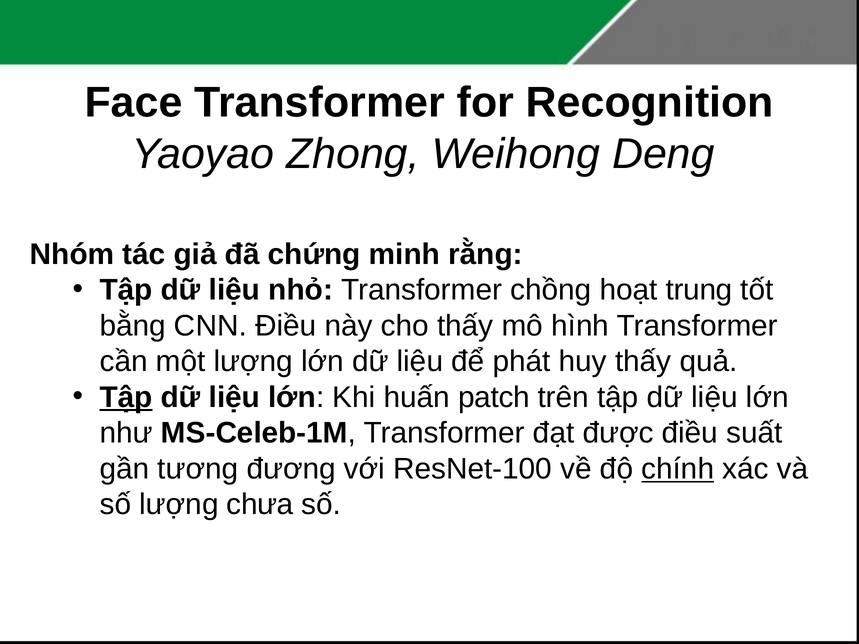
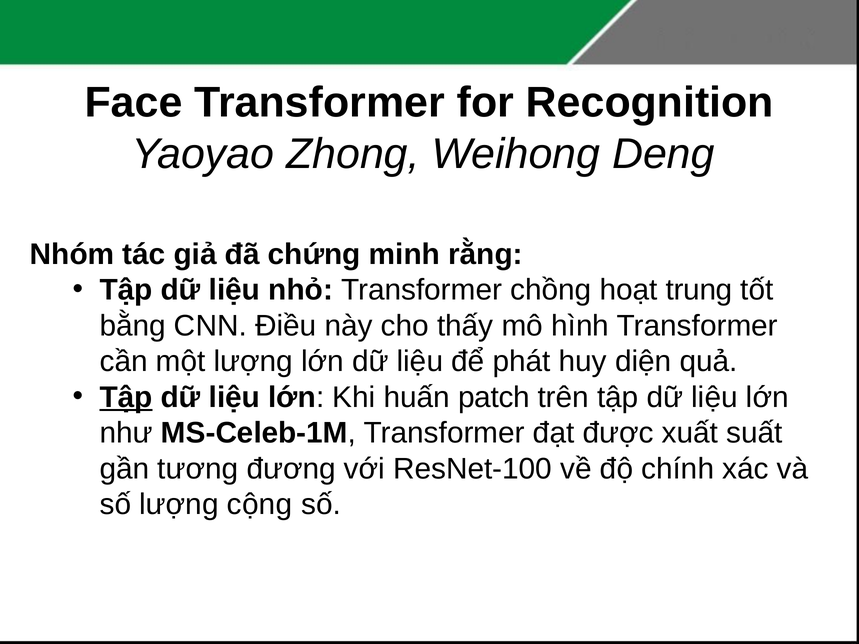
huy thấy: thấy -> diện (643, 362)
được điều: điều -> xuất (690, 433)
chính underline: present -> none (678, 469)
chưa: chưa -> cộng (260, 505)
